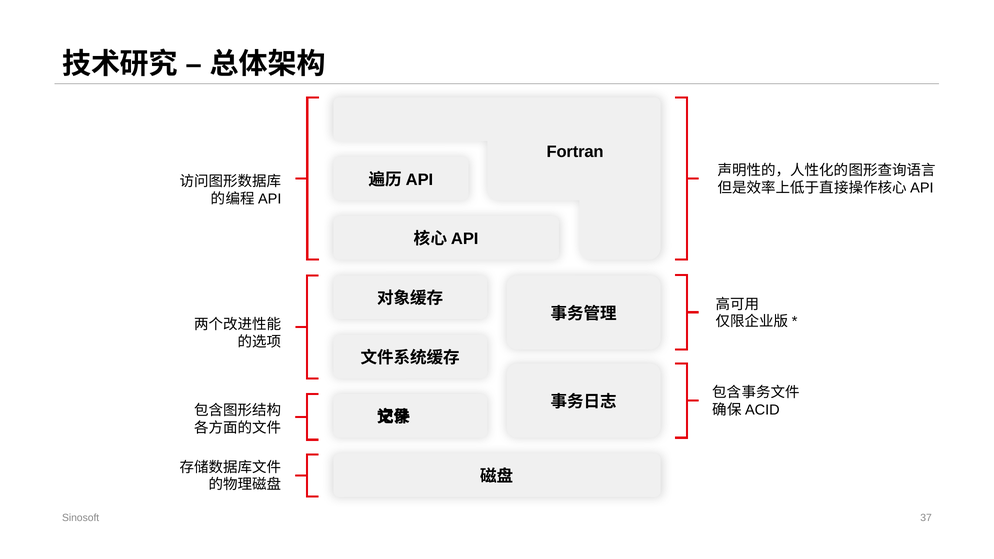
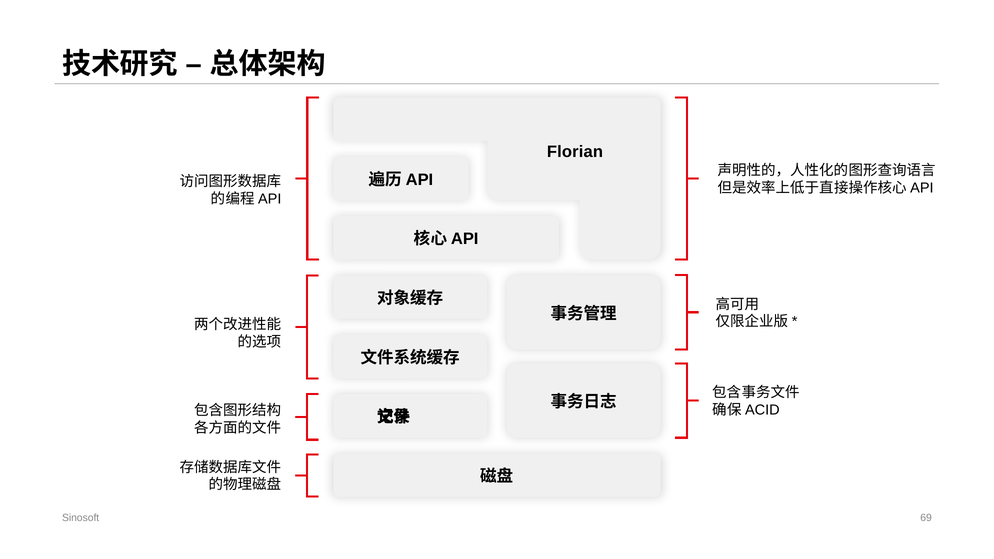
Fortran: Fortran -> Florian (575, 152)
37: 37 -> 69 (926, 518)
